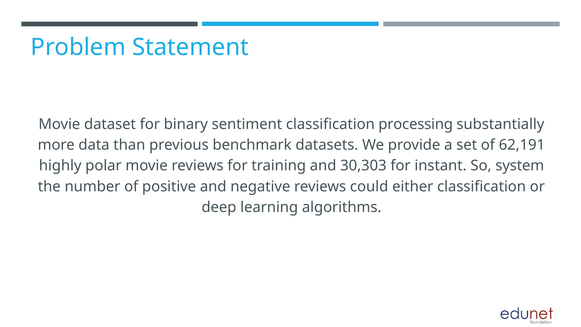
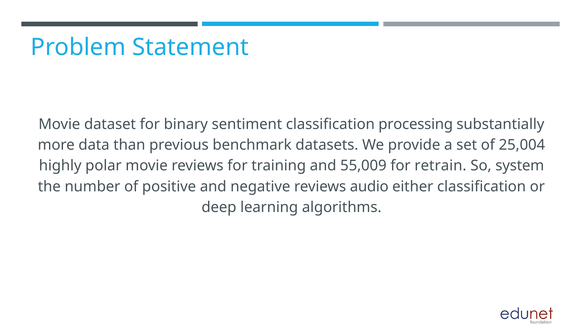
62,191: 62,191 -> 25,004 (522, 145)
30,303: 30,303 -> 55,009 (363, 166)
instant: instant -> retrain (440, 166)
could: could -> audio (369, 186)
